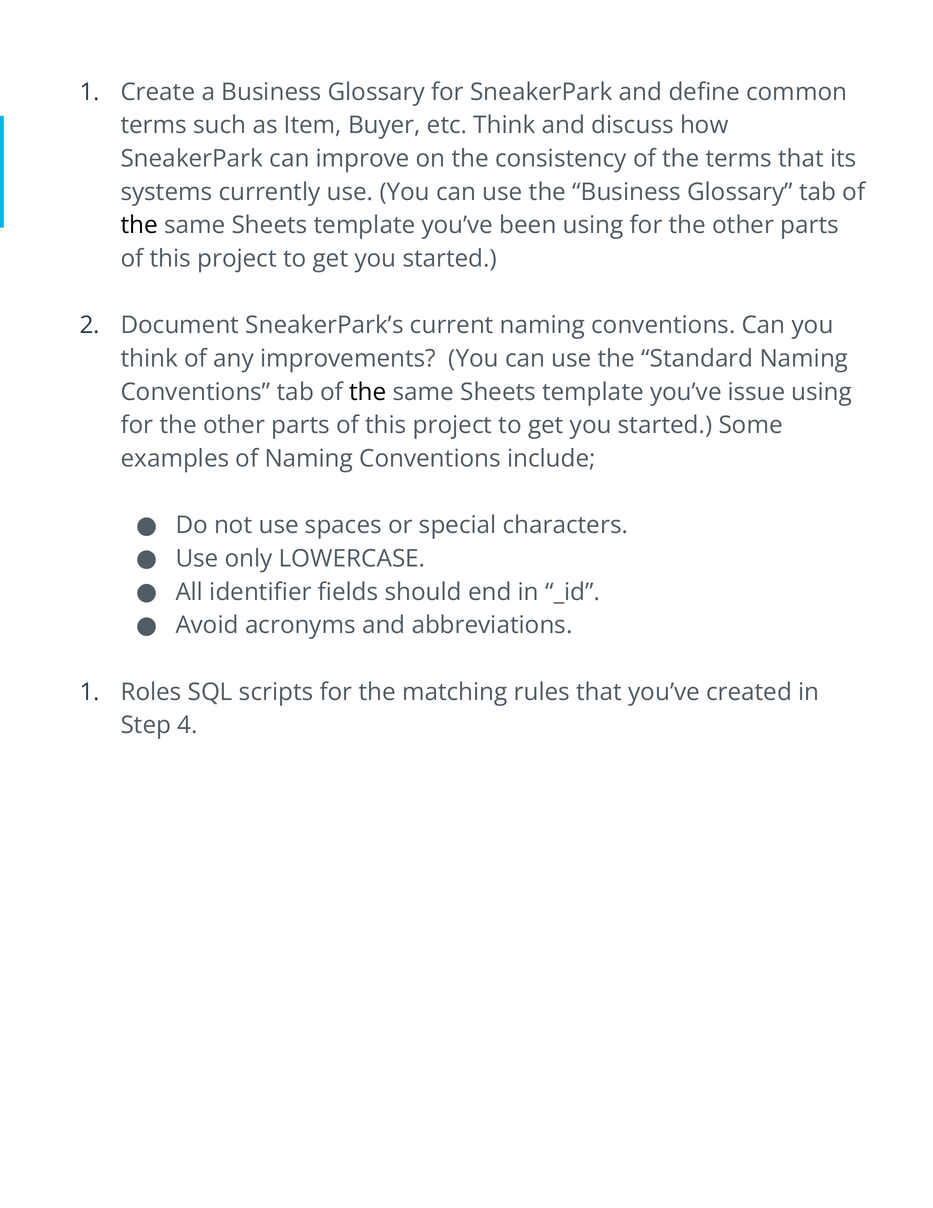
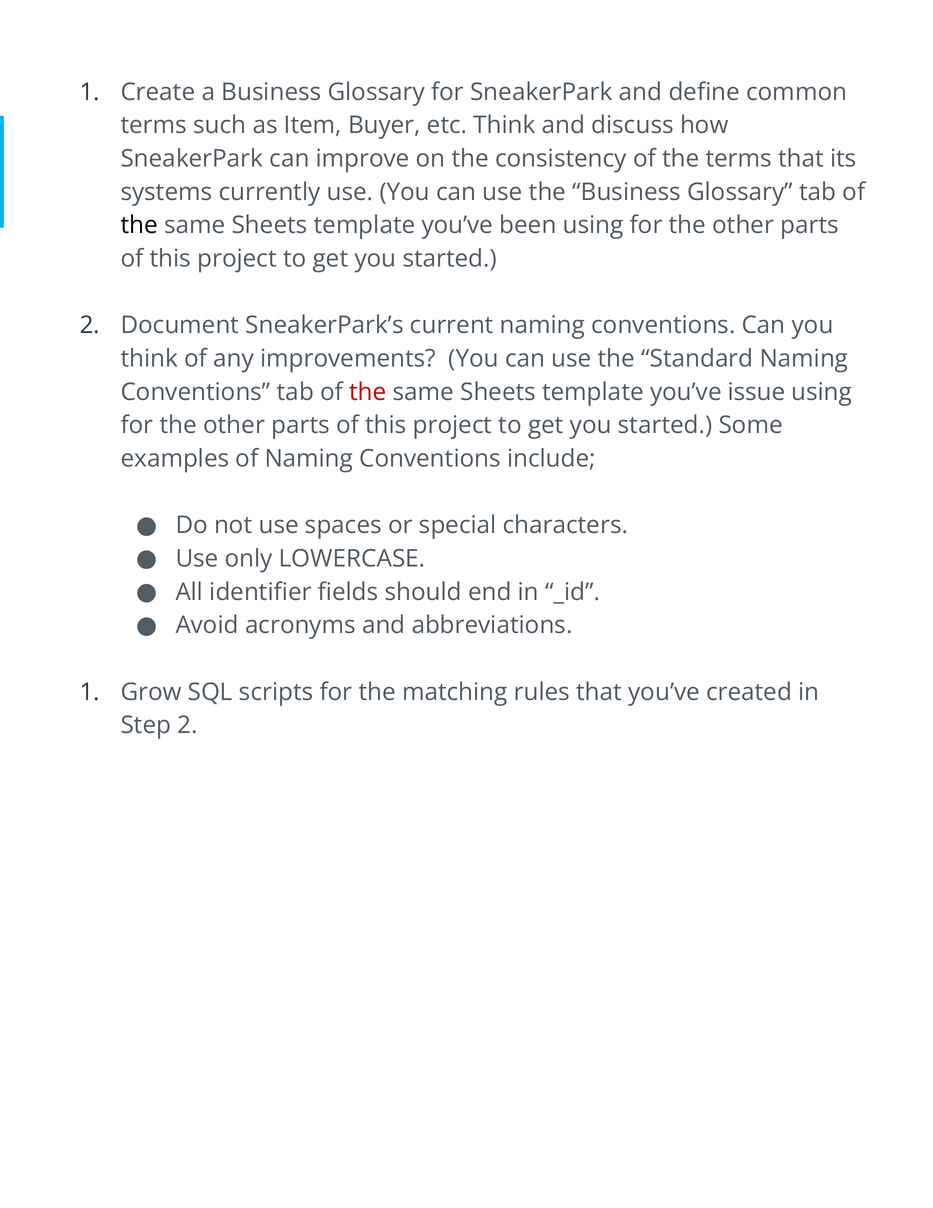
the colour: black -> red (368, 392)
Roles: Roles -> Grow (151, 692)
Step 4: 4 -> 2 (187, 725)
